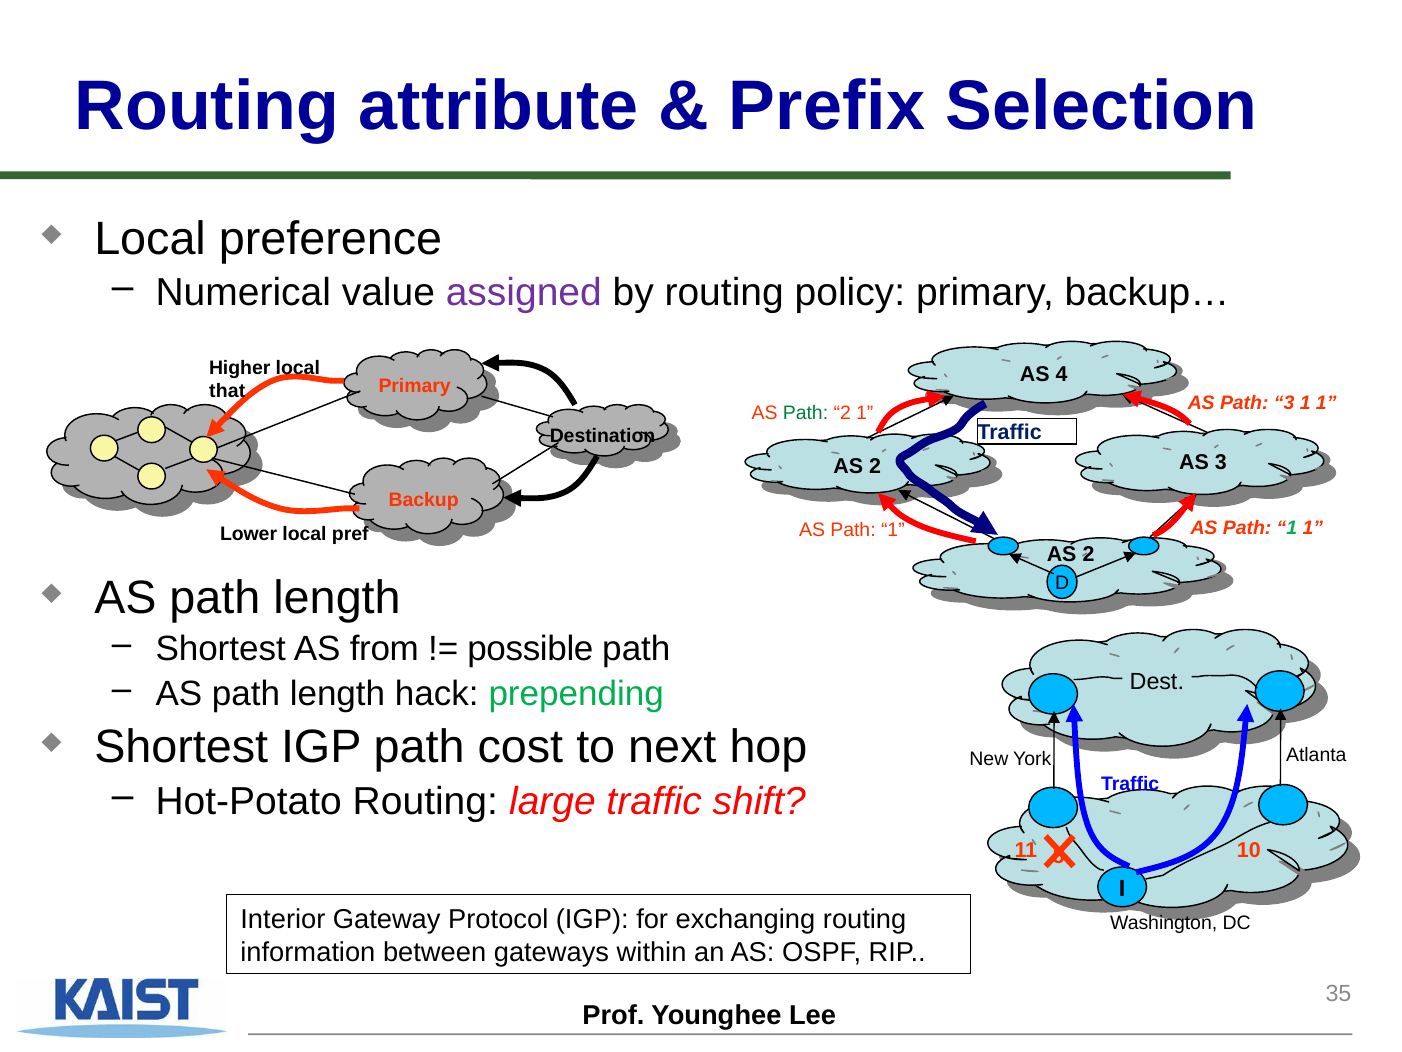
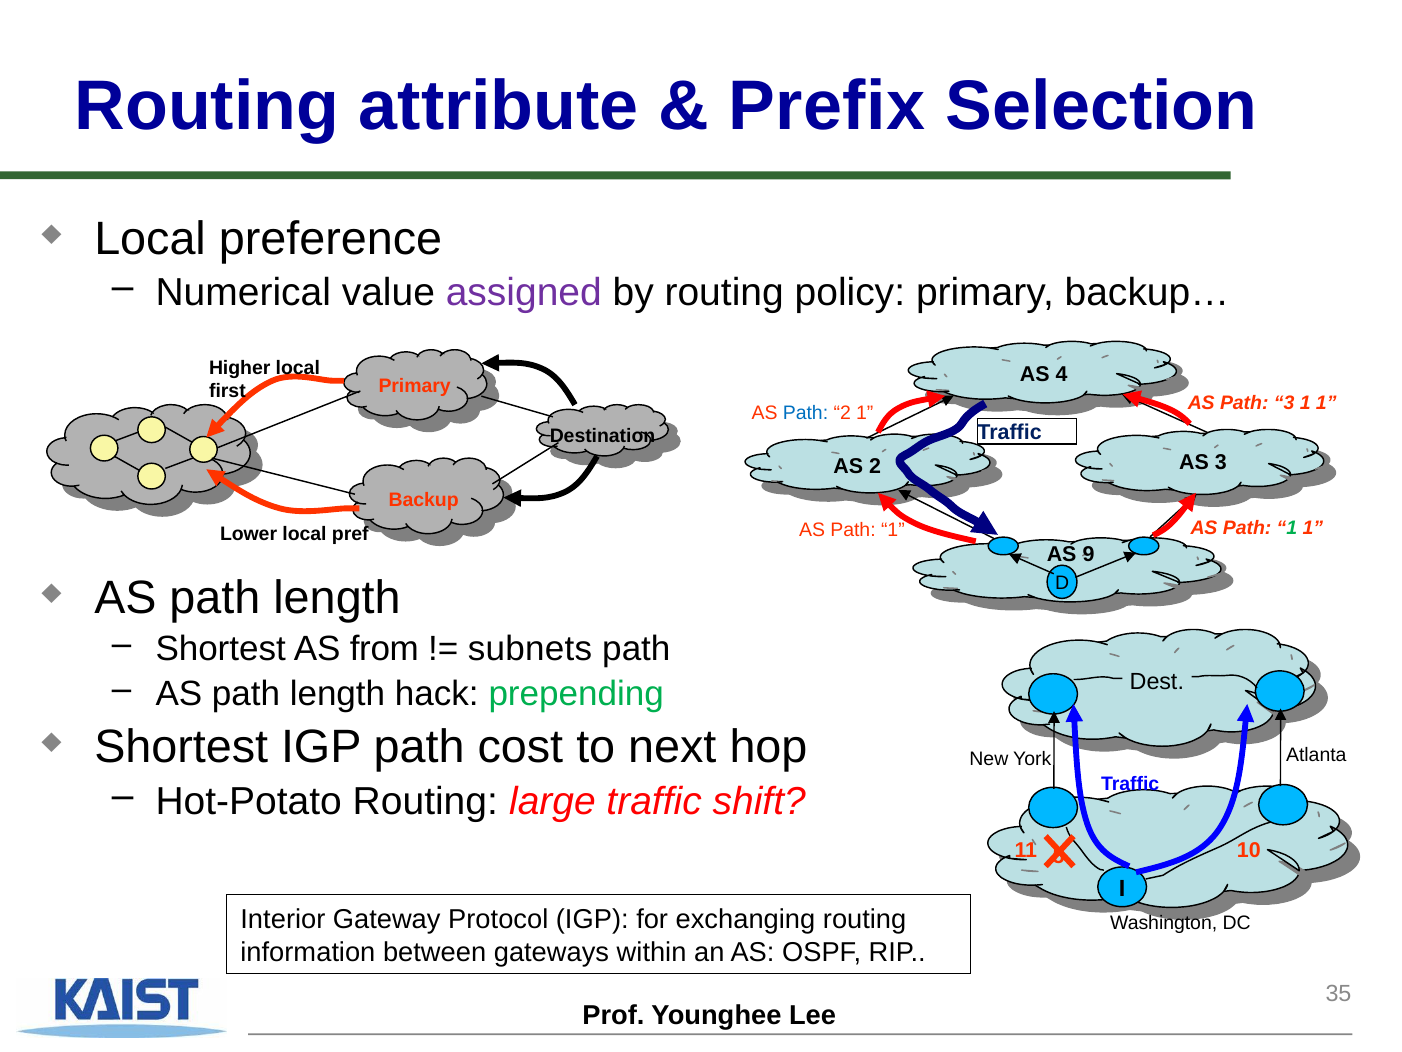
that: that -> first (227, 391)
Path colour: green -> blue (805, 413)
2: 2 -> 9 (1088, 555)
possible: possible -> subnets (530, 649)
